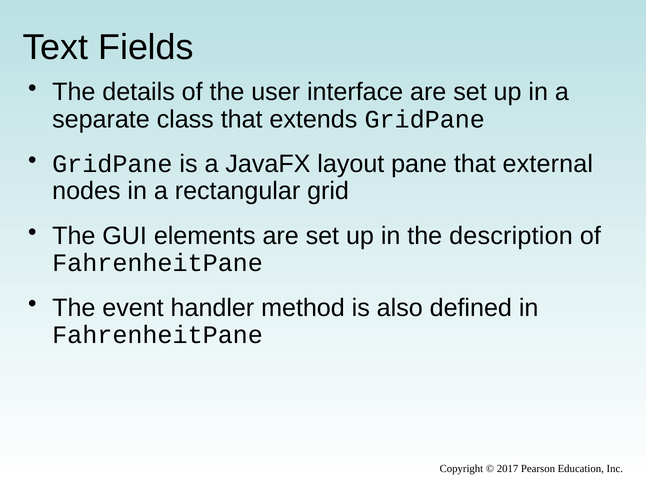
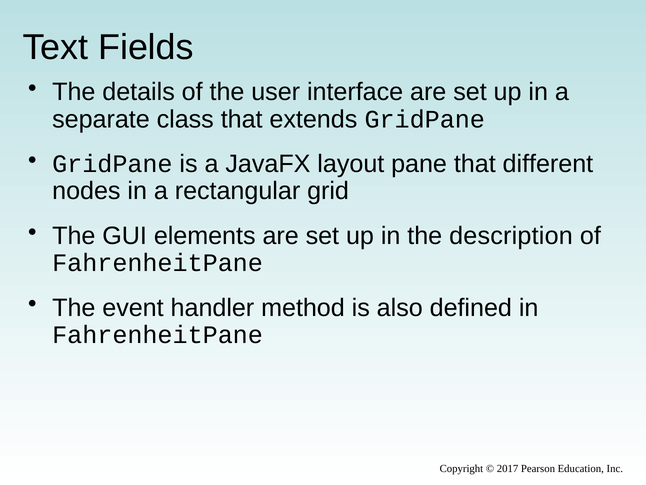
external: external -> different (548, 164)
